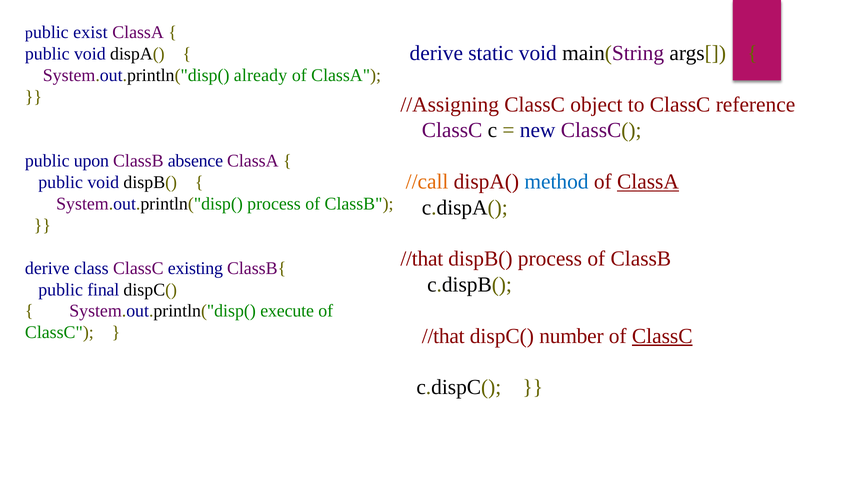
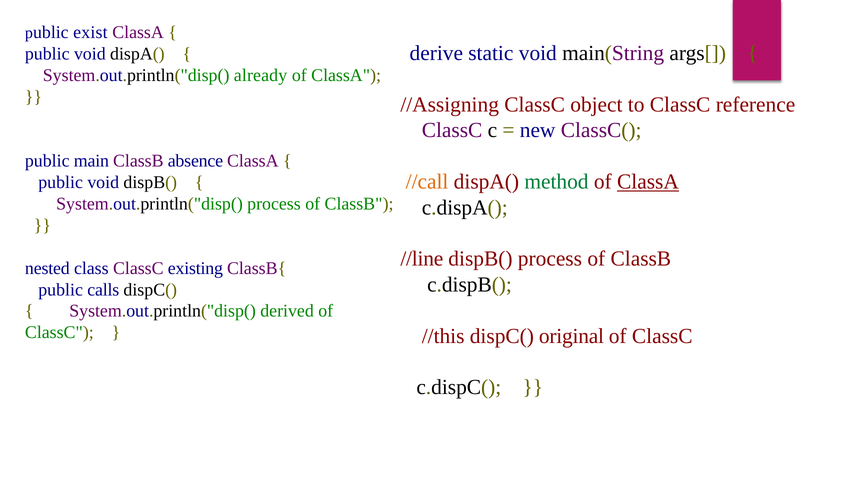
upon: upon -> main (91, 161)
method colour: blue -> green (556, 182)
//that: //that -> //line (422, 259)
derive: derive -> nested (47, 268)
final: final -> calls (103, 289)
execute: execute -> derived (287, 311)
//that: //that -> //this (443, 336)
number: number -> original (571, 336)
ClassC underline: present -> none (662, 336)
